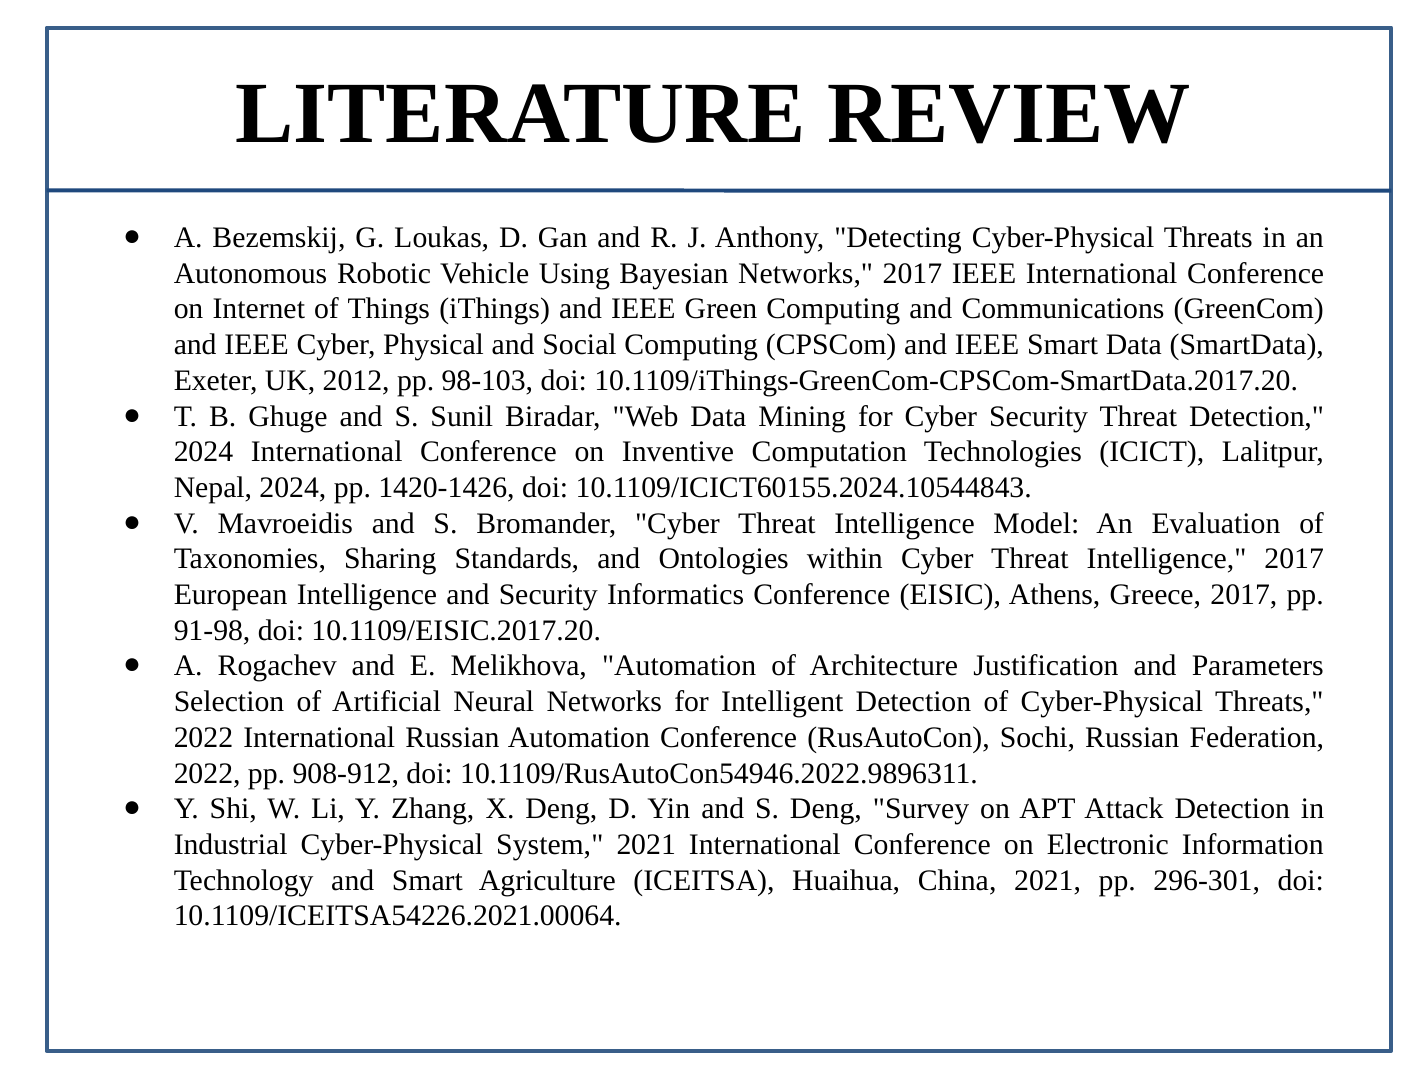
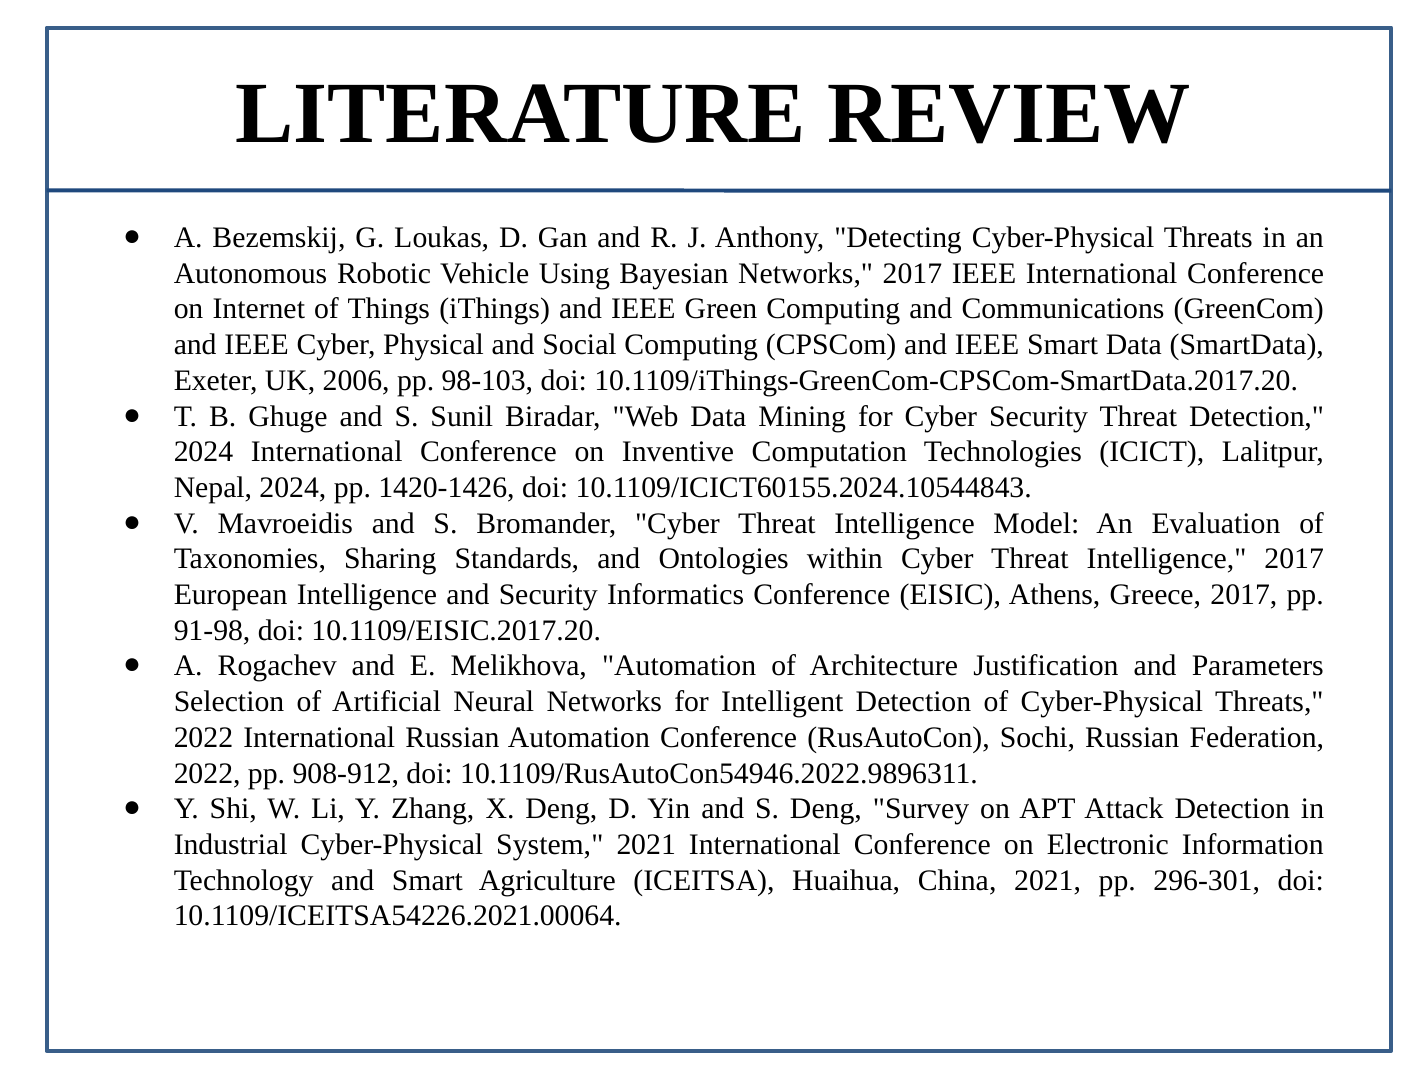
2012: 2012 -> 2006 (356, 381)
